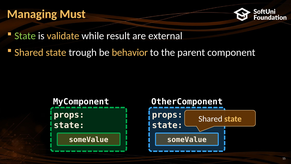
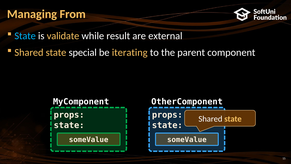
Must: Must -> From (73, 14)
State colour: light green -> light blue (25, 36)
trough: trough -> special (83, 52)
behavior: behavior -> iterating (130, 52)
